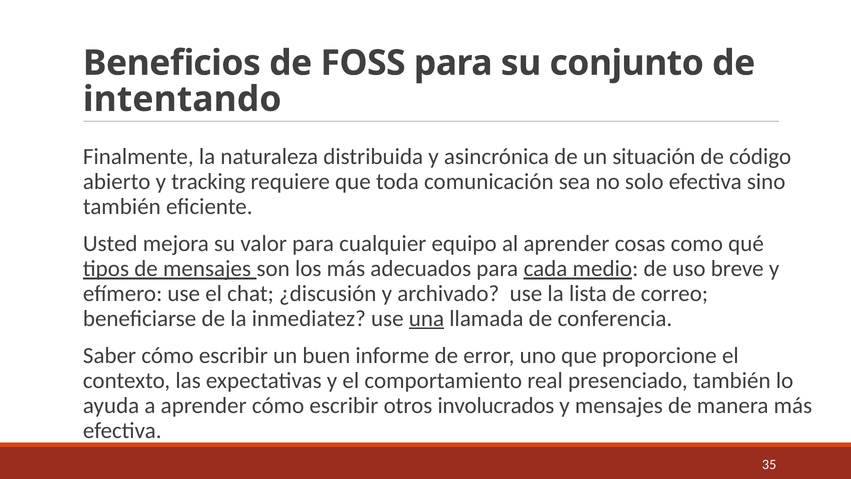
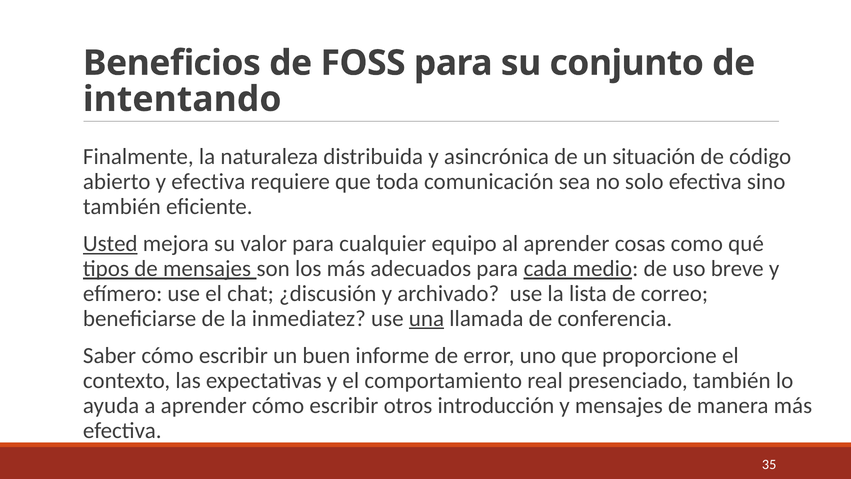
y tracking: tracking -> efectiva (208, 181)
Usted underline: none -> present (110, 244)
involucrados: involucrados -> introducción (496, 405)
